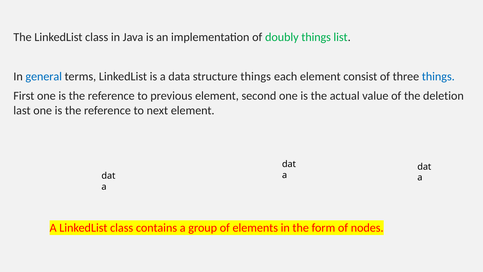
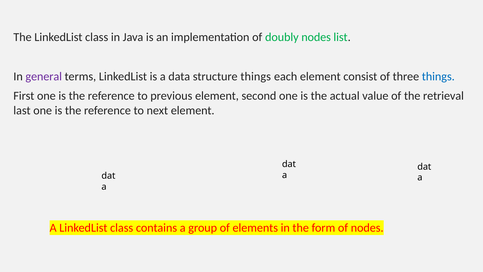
doubly things: things -> nodes (316, 37)
general colour: blue -> purple (44, 76)
deletion: deletion -> retrieval (443, 96)
